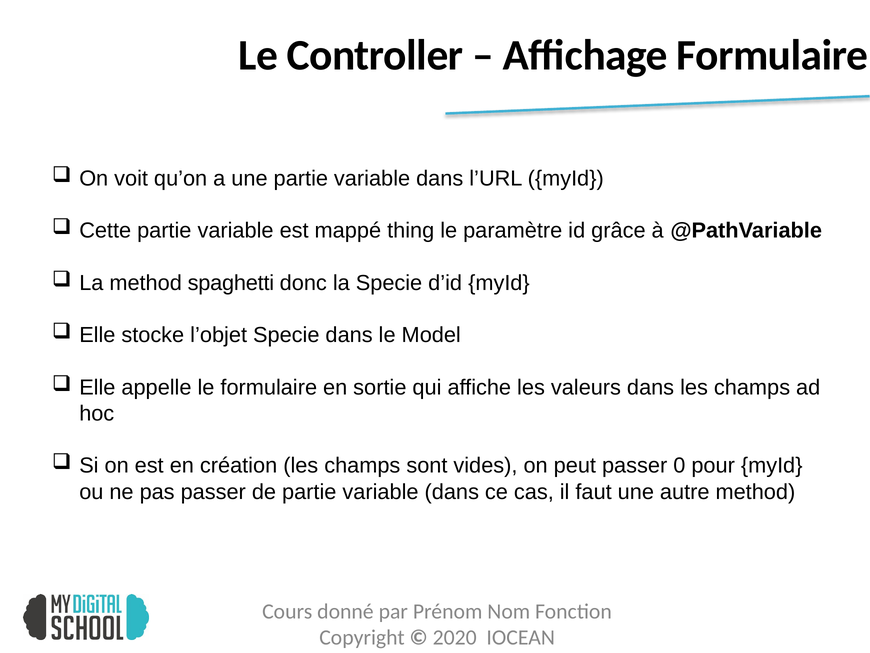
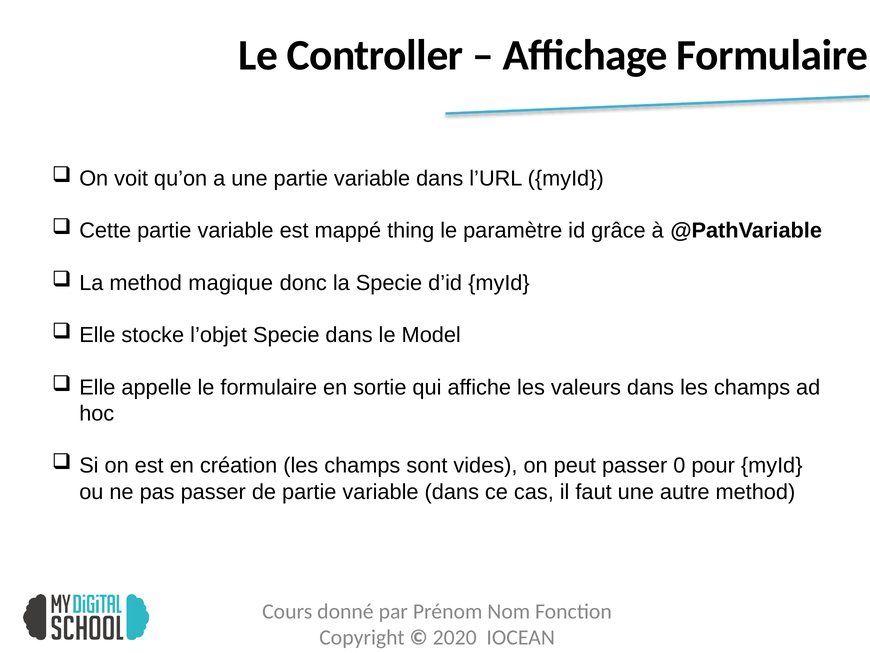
spaghetti: spaghetti -> magique (231, 283)
